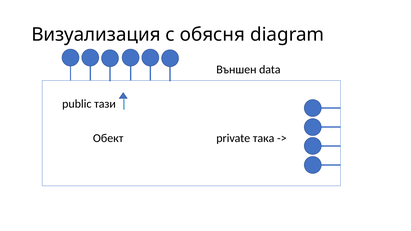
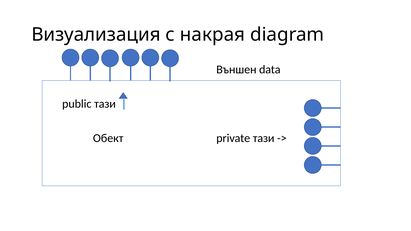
обясня: обясня -> накрая (212, 35)
private така: така -> тази (264, 138)
